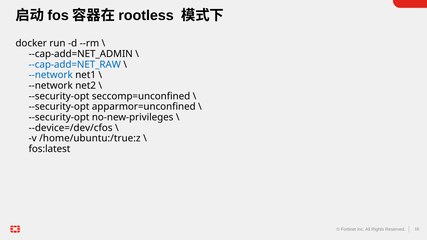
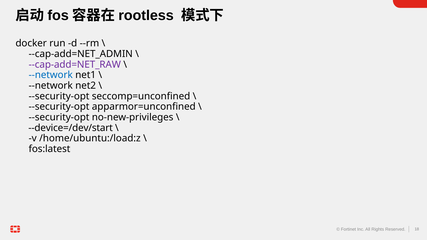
--cap-add=NET_RAW colour: blue -> purple (75, 65)
--device=/dev/cfos: --device=/dev/cfos -> --device=/dev/start (71, 128)
/home/ubuntu:/true:z: /home/ubuntu:/true:z -> /home/ubuntu:/load:z (90, 139)
